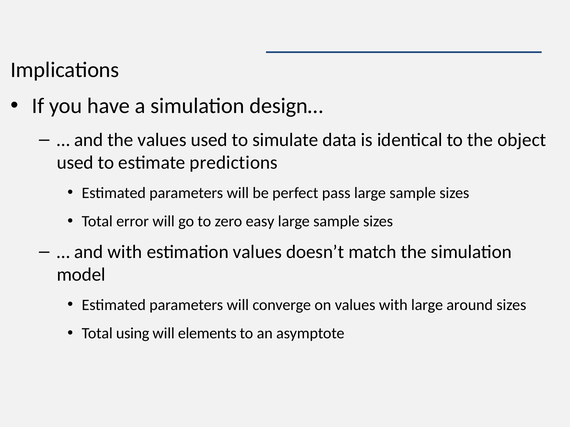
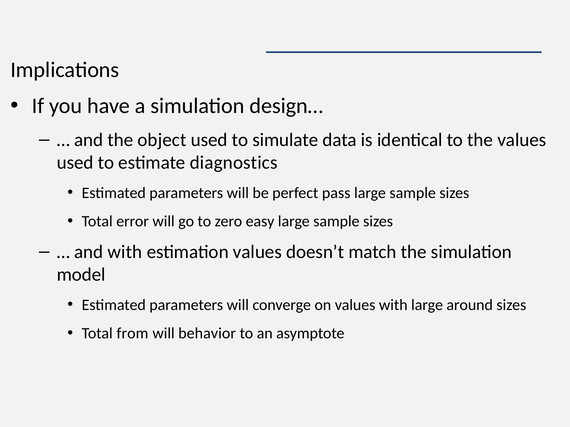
the values: values -> object (162, 140)
the object: object -> values (522, 140)
predictions: predictions -> diagnostics (234, 163)
using: using -> from (132, 334)
elements: elements -> behavior (207, 334)
